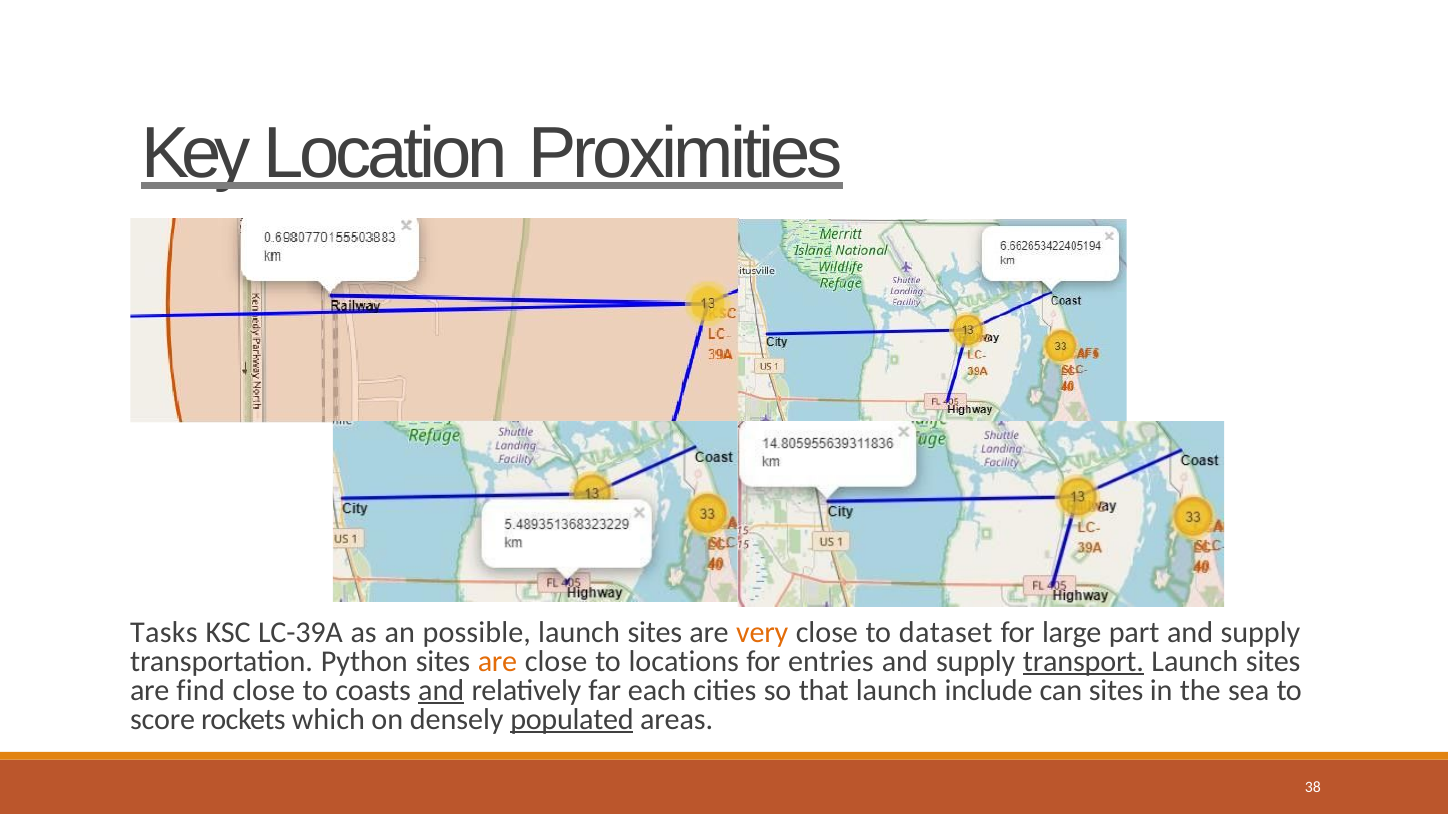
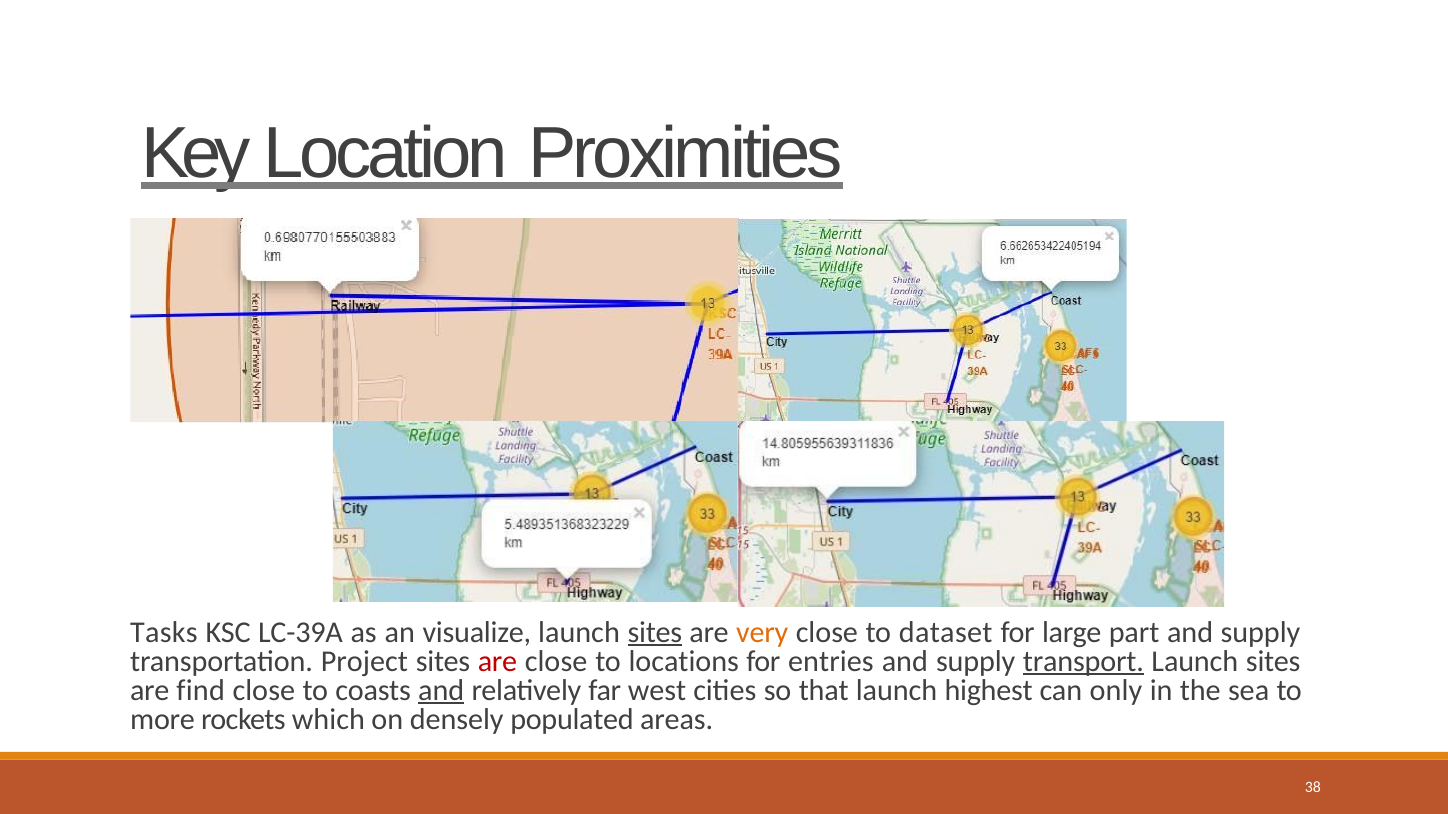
possible: possible -> visualize (477, 633)
sites underline: none -> present (655, 633)
Python: Python -> Project (364, 662)
are colour: orange -> red (498, 662)
each: each -> west (657, 691)
include: include -> highest (989, 691)
can sites: sites -> only (1116, 691)
score: score -> more (163, 720)
populated underline: present -> none (572, 720)
